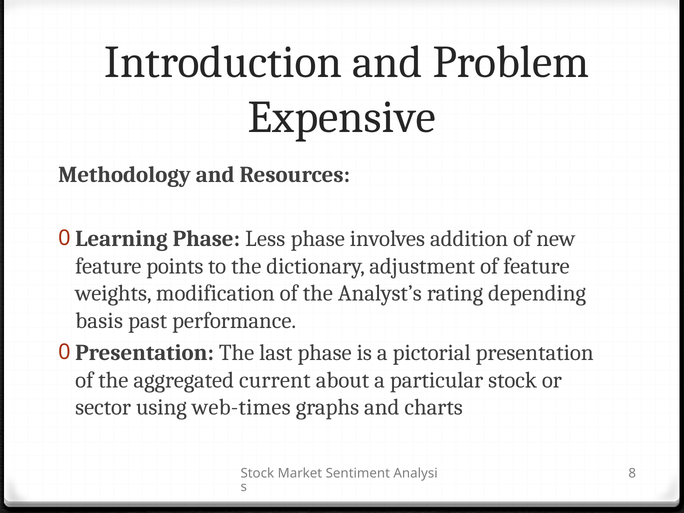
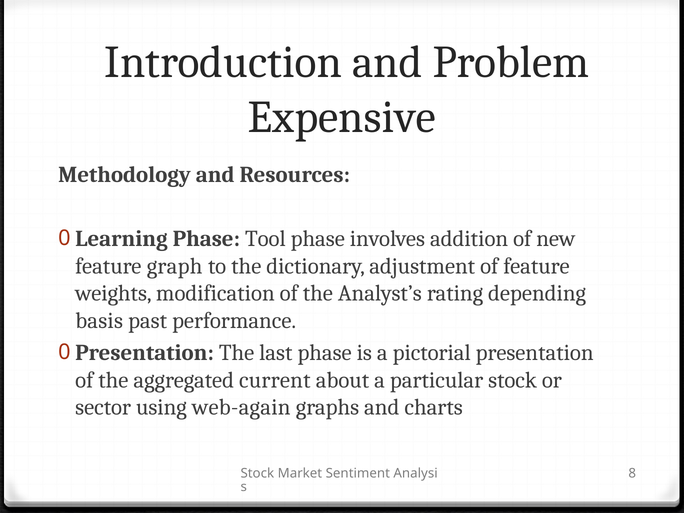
Less: Less -> Tool (265, 239)
points: points -> graph (175, 266)
web-times: web-times -> web-again (241, 407)
